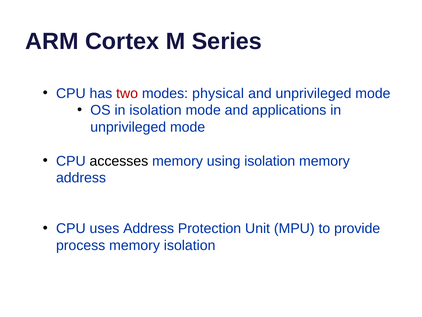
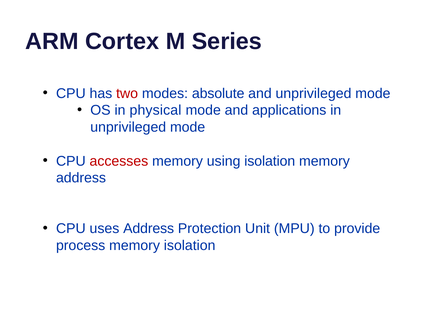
physical: physical -> absolute (218, 93)
in isolation: isolation -> physical (155, 110)
accesses colour: black -> red (119, 161)
